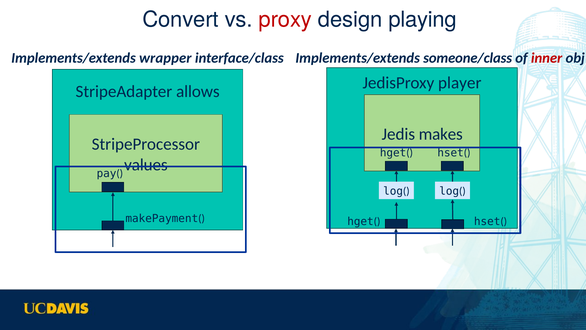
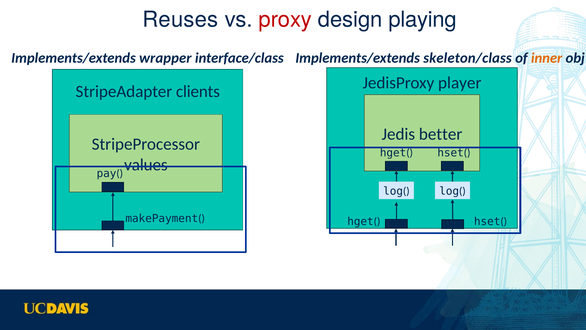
Convert: Convert -> Reuses (180, 20)
someone/class: someone/class -> skeleton/class (467, 58)
inner colour: red -> orange (547, 58)
allows: allows -> clients (198, 91)
makes: makes -> better (441, 134)
